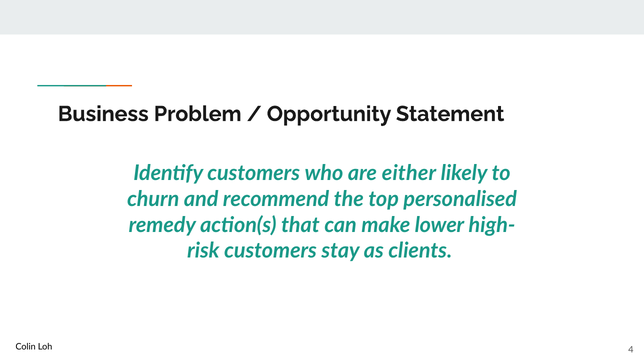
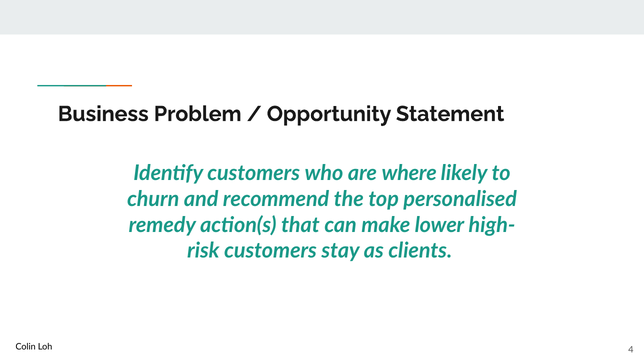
either: either -> where (409, 173)
